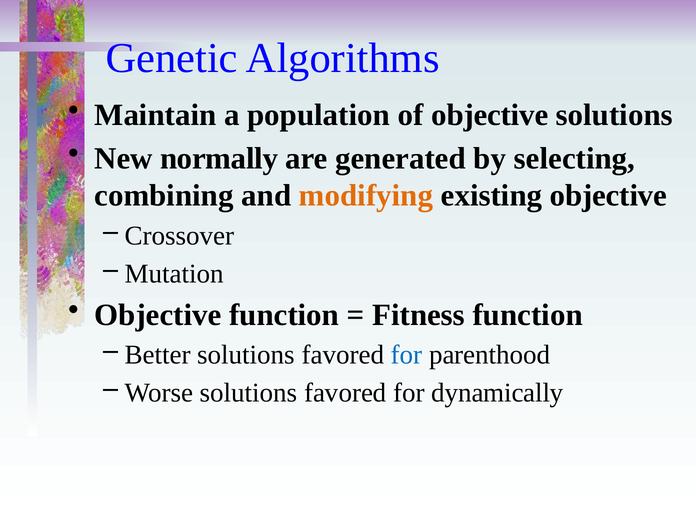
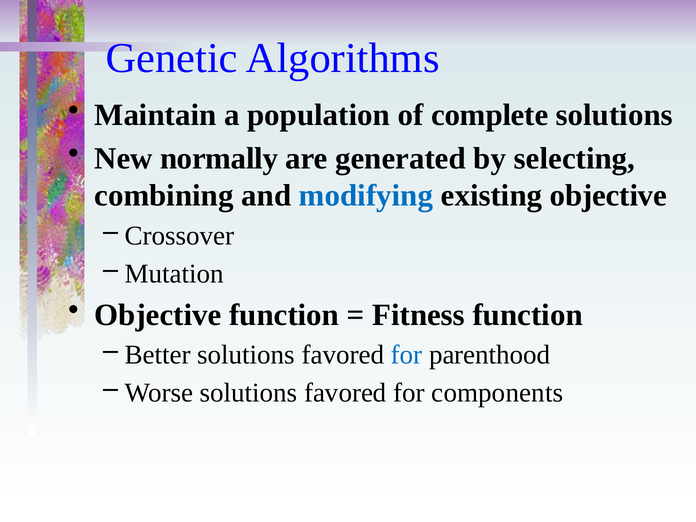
of objective: objective -> complete (490, 115)
modifying colour: orange -> blue (366, 196)
dynamically: dynamically -> components (497, 393)
